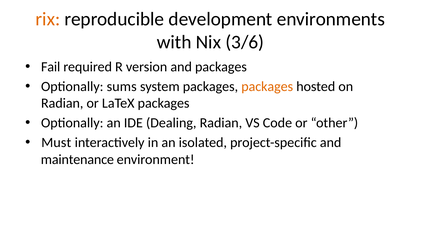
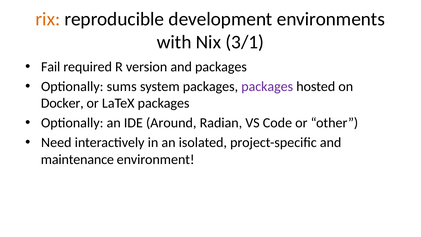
3/6: 3/6 -> 3/1 (245, 42)
packages colour: orange -> purple (267, 86)
Radian: Radian -> Docker (62, 103)
Dealing: Dealing -> Around (171, 123)
Must: Must -> Need (56, 143)
